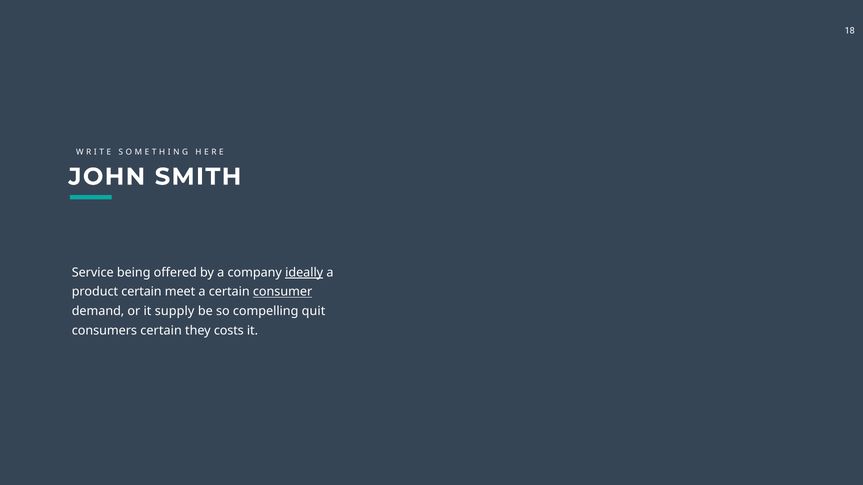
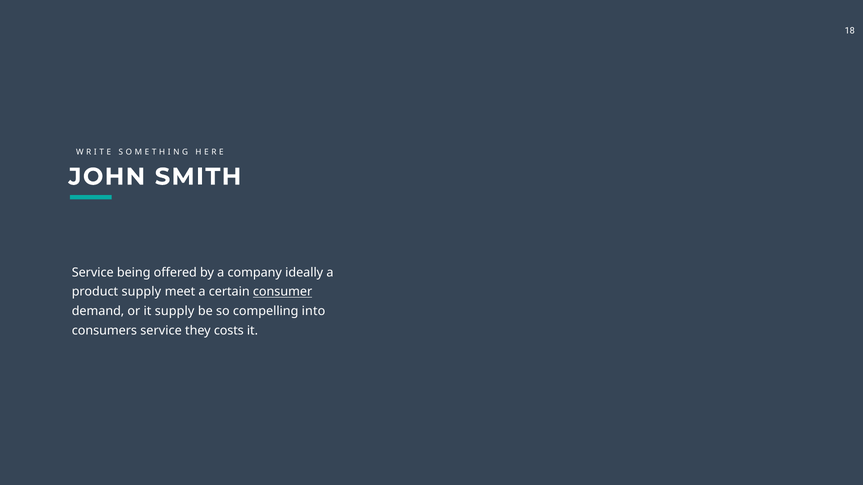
ideally underline: present -> none (304, 273)
product certain: certain -> supply (141, 292)
quit: quit -> into (314, 311)
consumers certain: certain -> service (161, 331)
